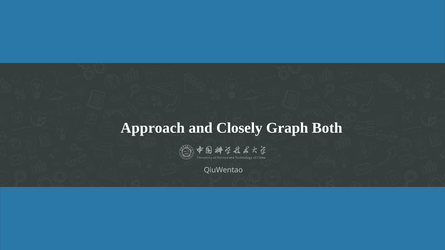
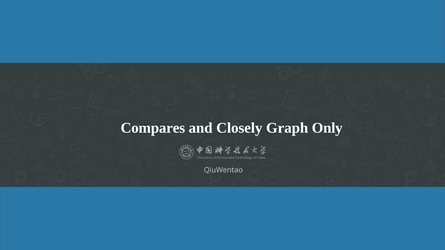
Approach: Approach -> Compares (153, 128)
Both: Both -> Only (327, 128)
